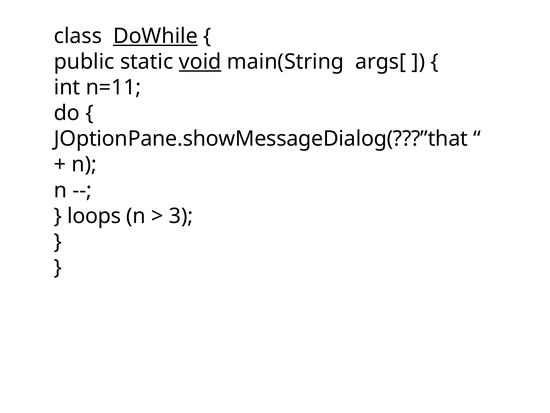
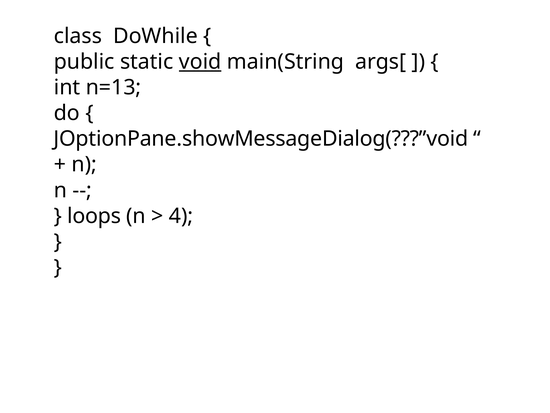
DoWhile underline: present -> none (155, 36)
n=11: n=11 -> n=13 (114, 87)
JOptionPane.showMessageDialog(???”that: JOptionPane.showMessageDialog(???”that -> JOptionPane.showMessageDialog(???”void (261, 139)
3: 3 -> 4 (181, 216)
